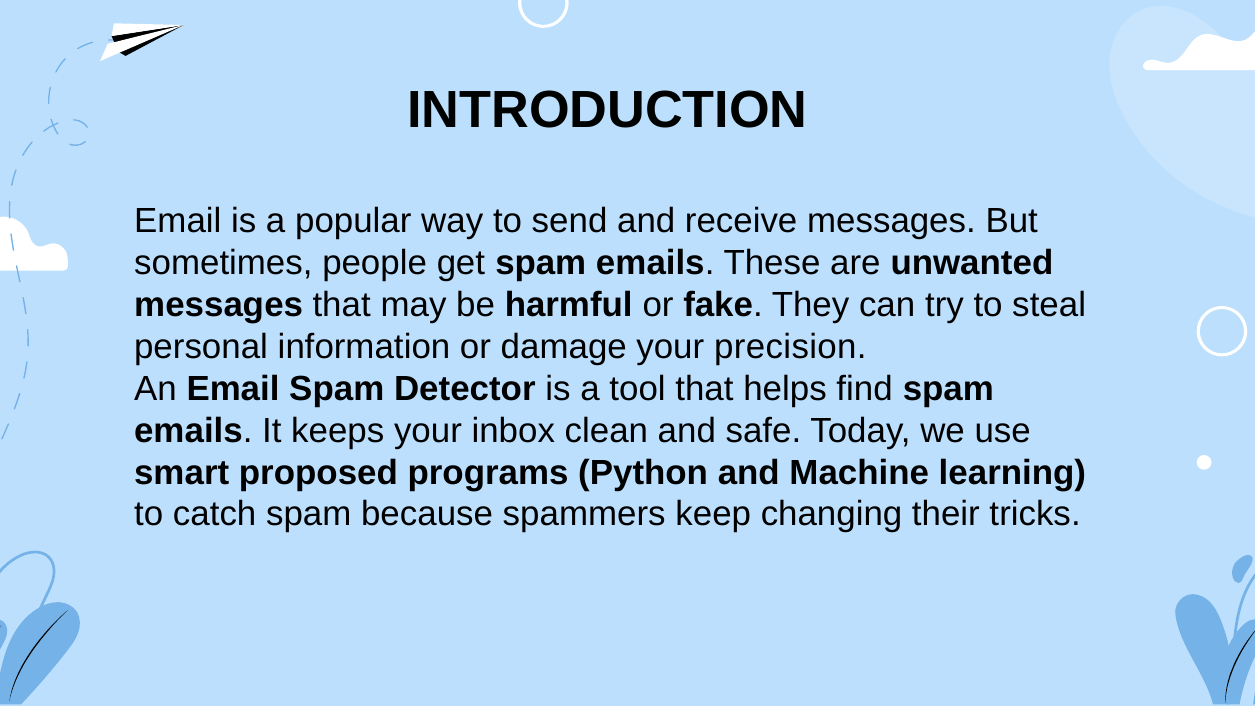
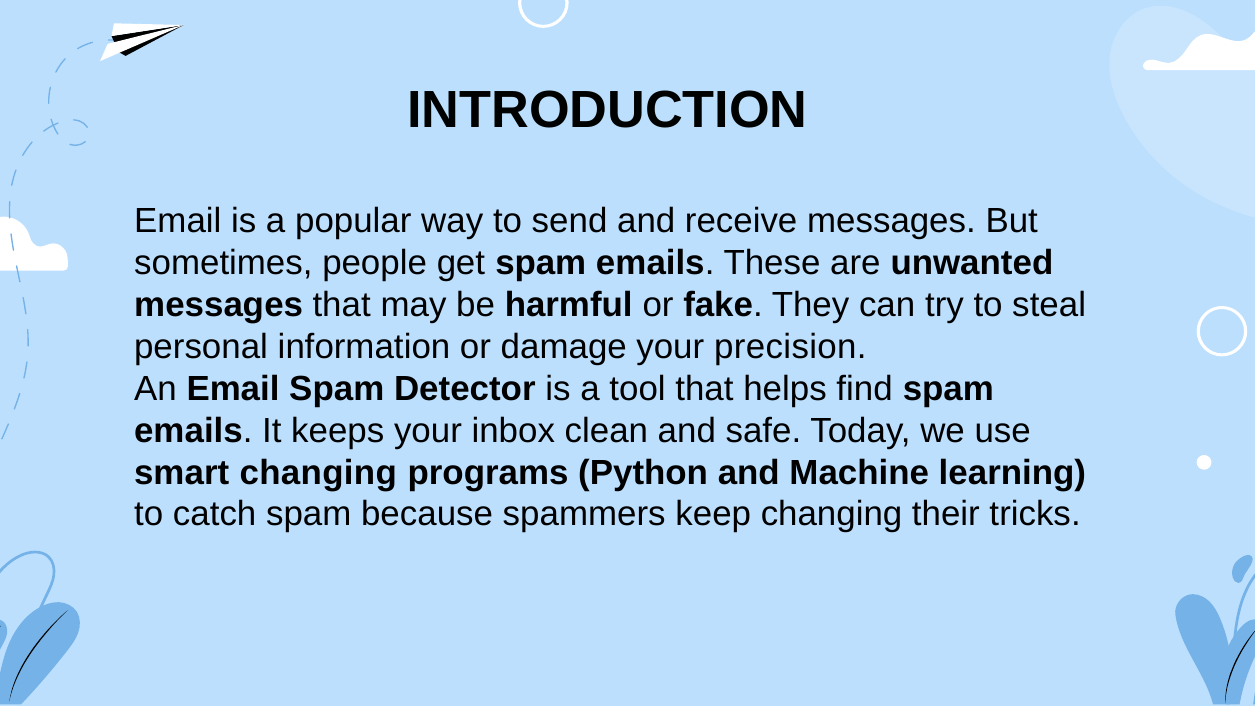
smart proposed: proposed -> changing (318, 473)
